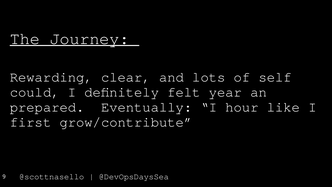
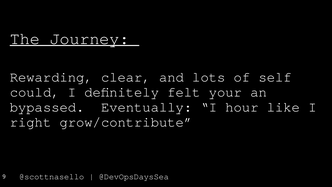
year: year -> your (225, 92)
prepared: prepared -> bypassed (47, 107)
first: first -> right (31, 122)
